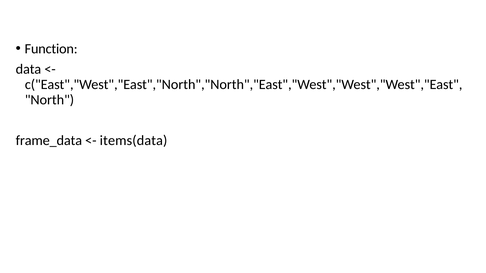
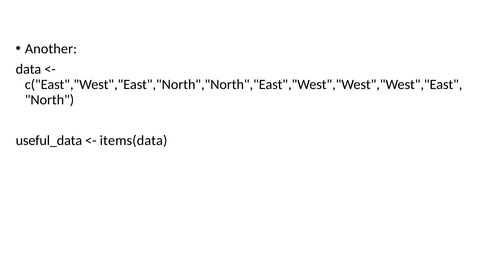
Function: Function -> Another (51, 49)
frame_data: frame_data -> useful_data (49, 141)
